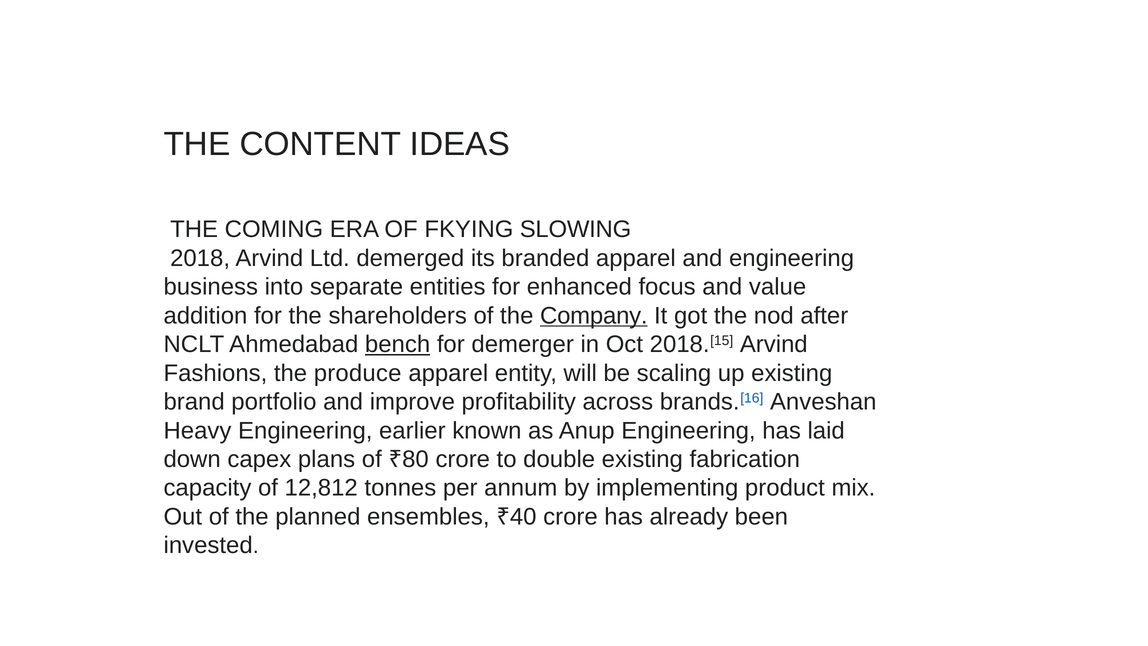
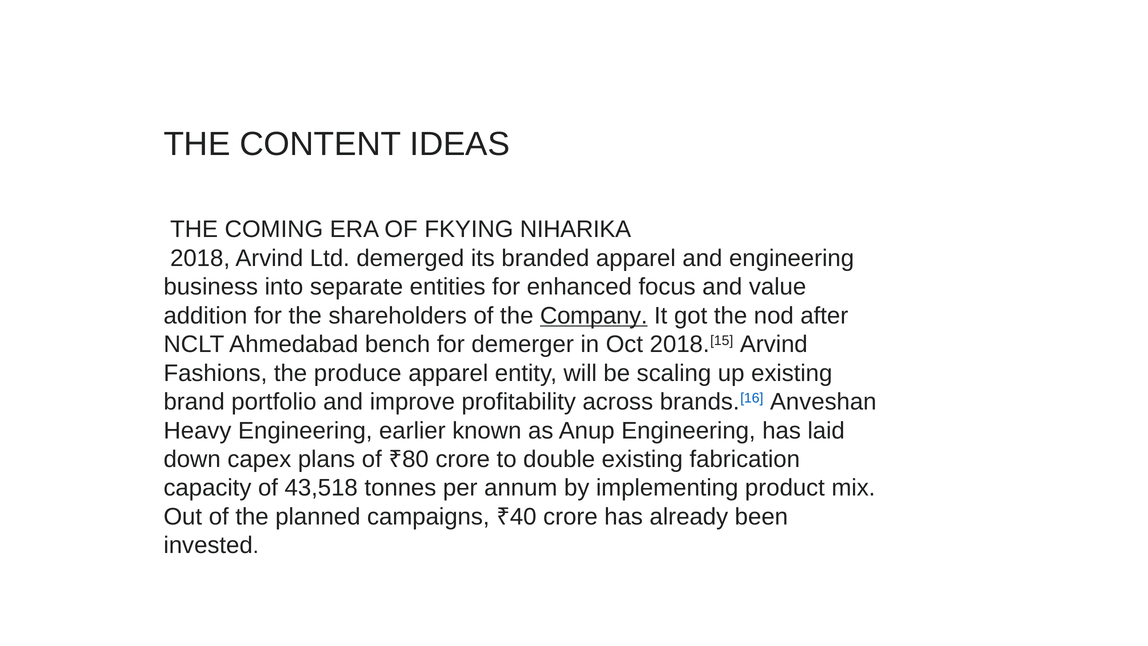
SLOWING: SLOWING -> NIHARIKA (576, 229)
bench underline: present -> none (398, 344)
12,812: 12,812 -> 43,518 (321, 488)
ensembles: ensembles -> campaigns (428, 517)
